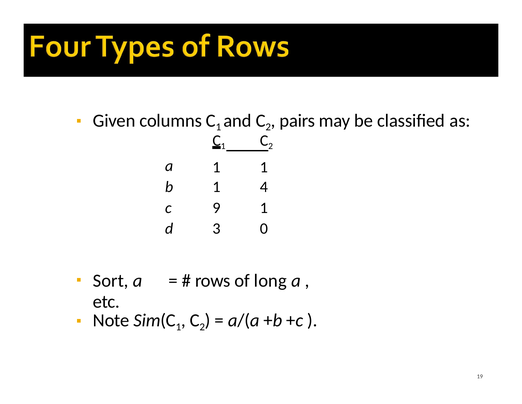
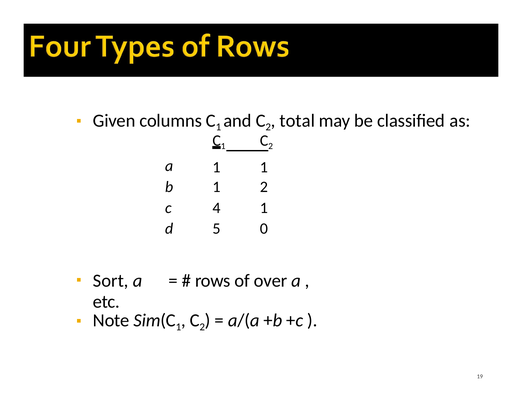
pairs: pairs -> total (297, 121)
1 4: 4 -> 2 (264, 187)
9: 9 -> 4 (216, 207)
3: 3 -> 5 (216, 228)
long: long -> over (271, 280)
